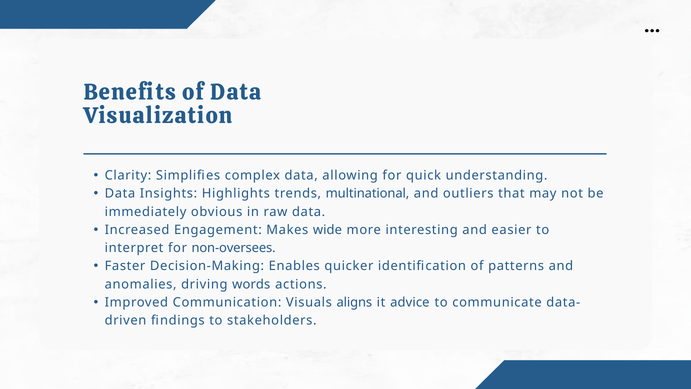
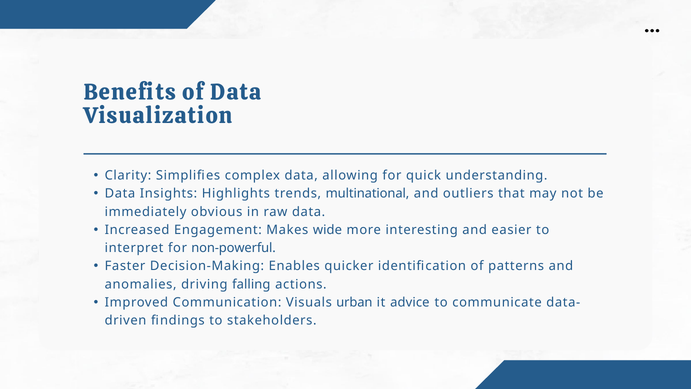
non-oversees: non-oversees -> non-powerful (234, 248)
words: words -> falling (251, 284)
aligns: aligns -> urban (354, 302)
